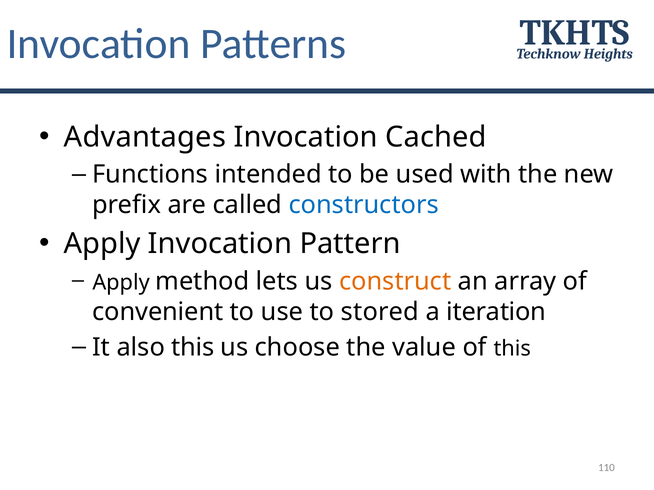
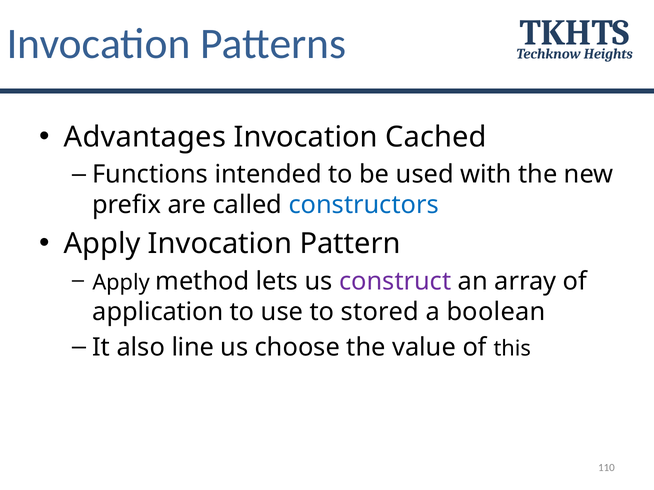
construct colour: orange -> purple (395, 281)
convenient: convenient -> application (158, 312)
iteration: iteration -> boolean (496, 312)
also this: this -> line (193, 347)
